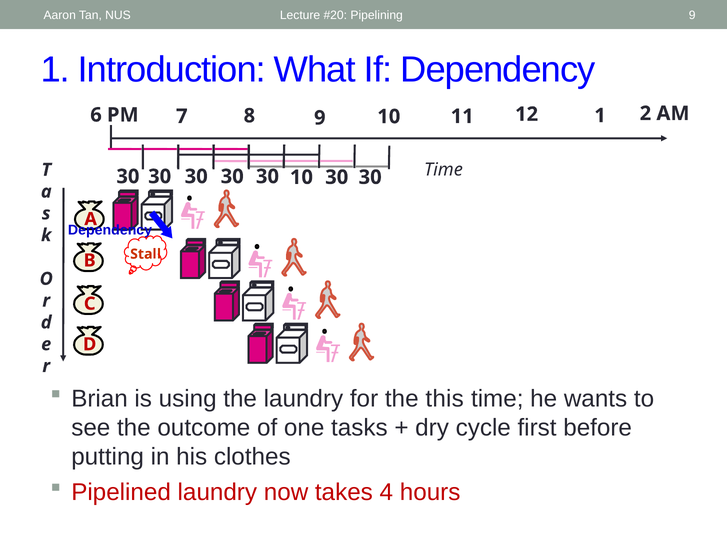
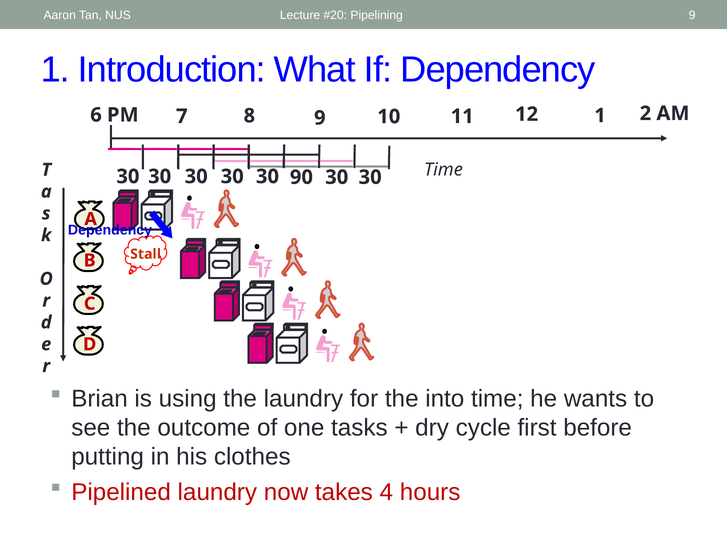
30 10: 10 -> 90 (301, 177)
this: this -> into (445, 399)
